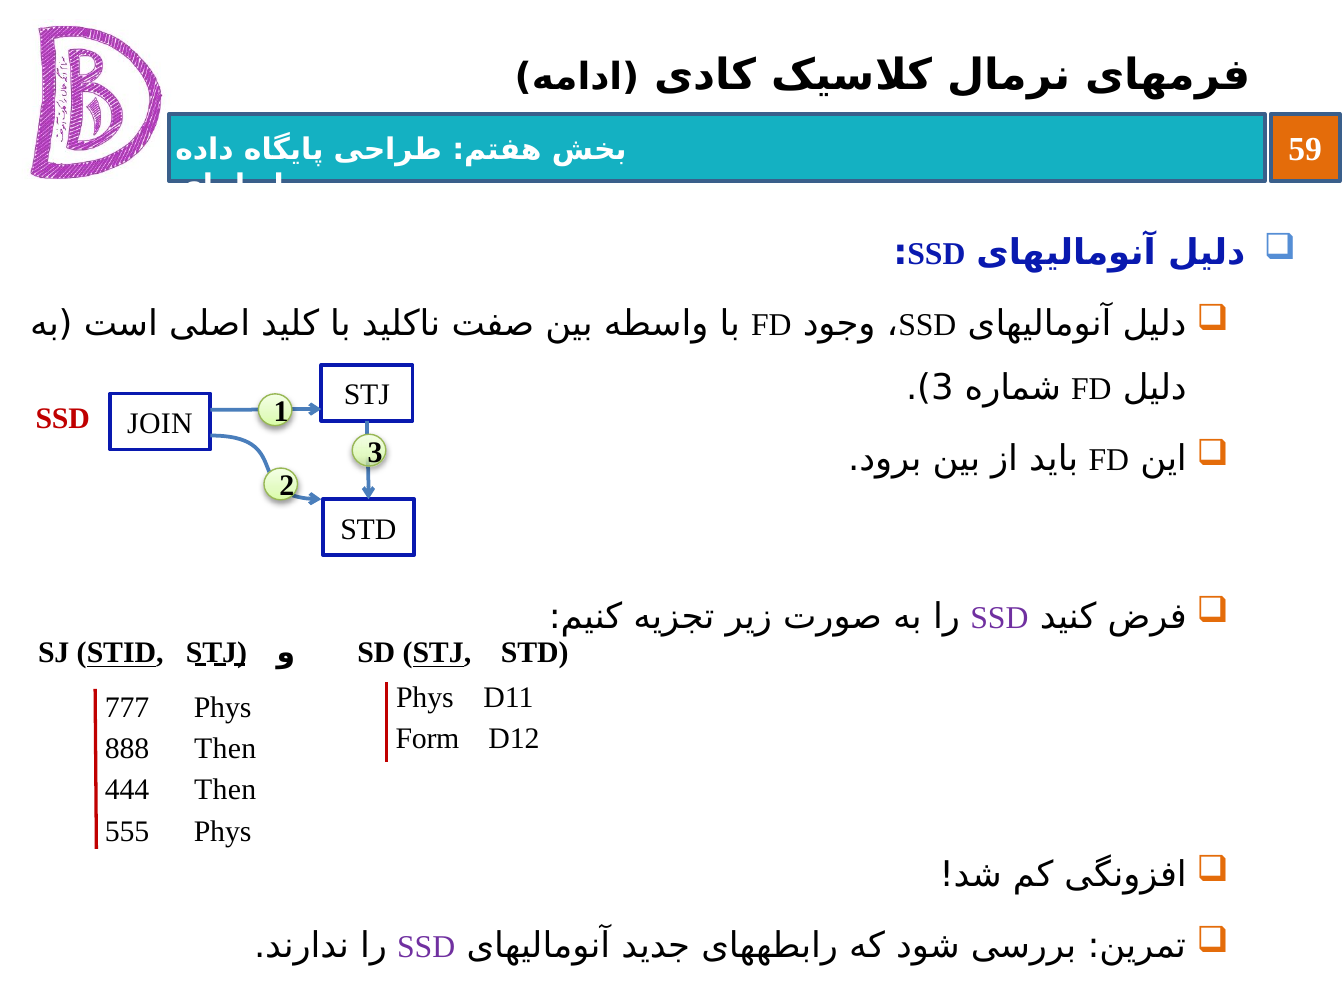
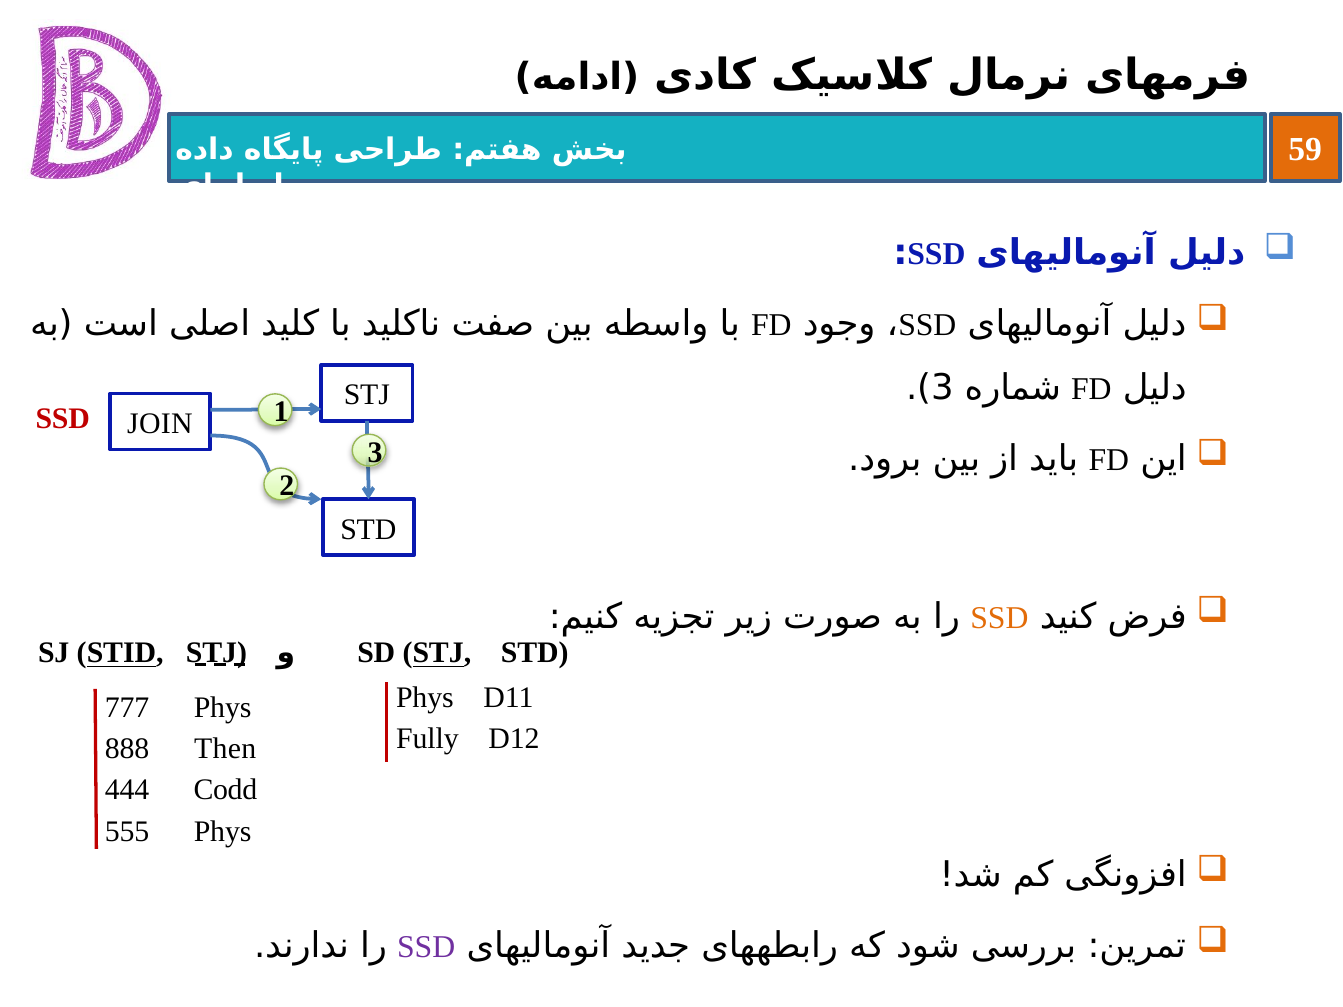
SSD colour: purple -> orange (999, 618)
Form: Form -> Fully (427, 739)
444 Then: Then -> Codd (225, 790)
